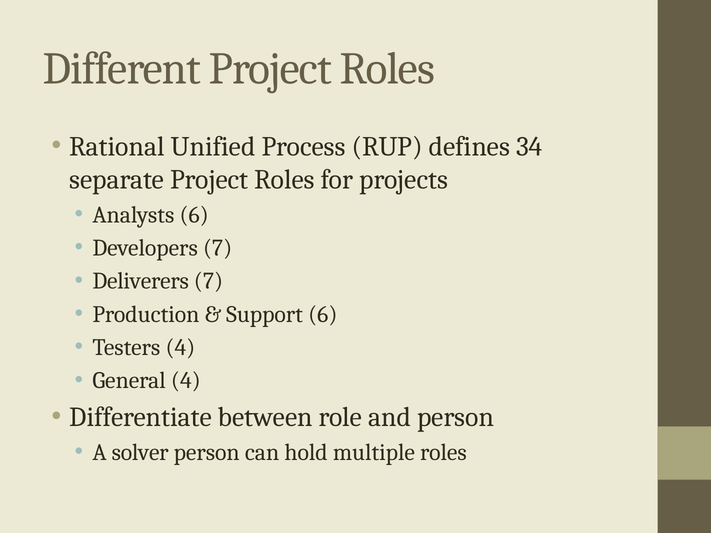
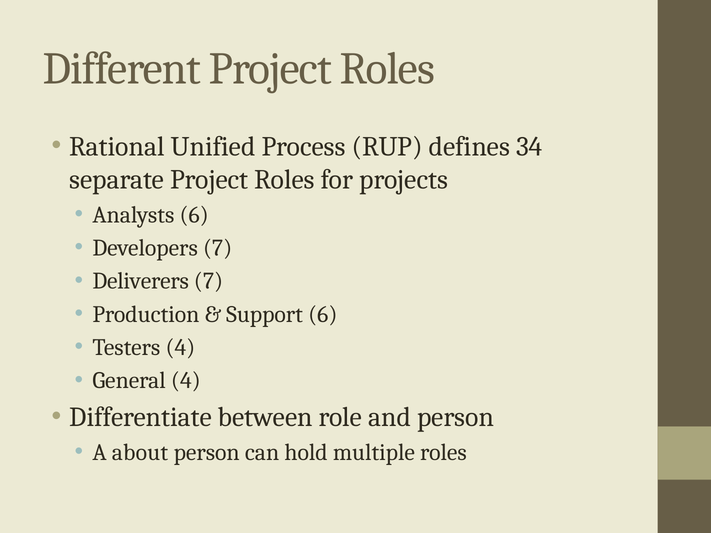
solver: solver -> about (140, 453)
